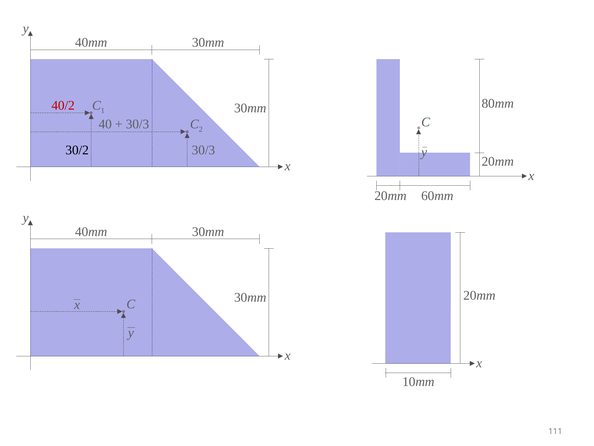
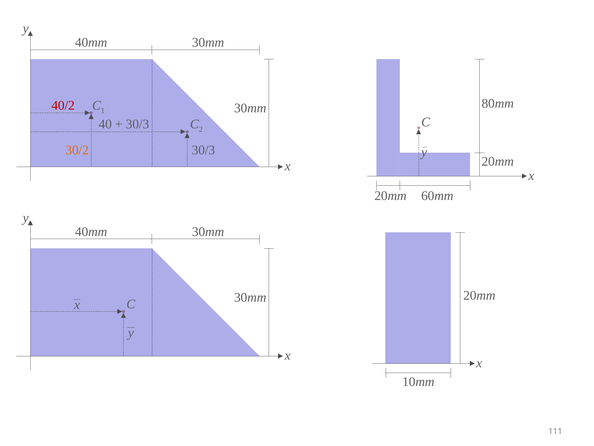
30/2 colour: black -> orange (77, 150)
